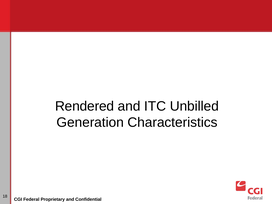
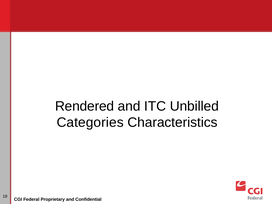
Generation: Generation -> Categories (90, 123)
